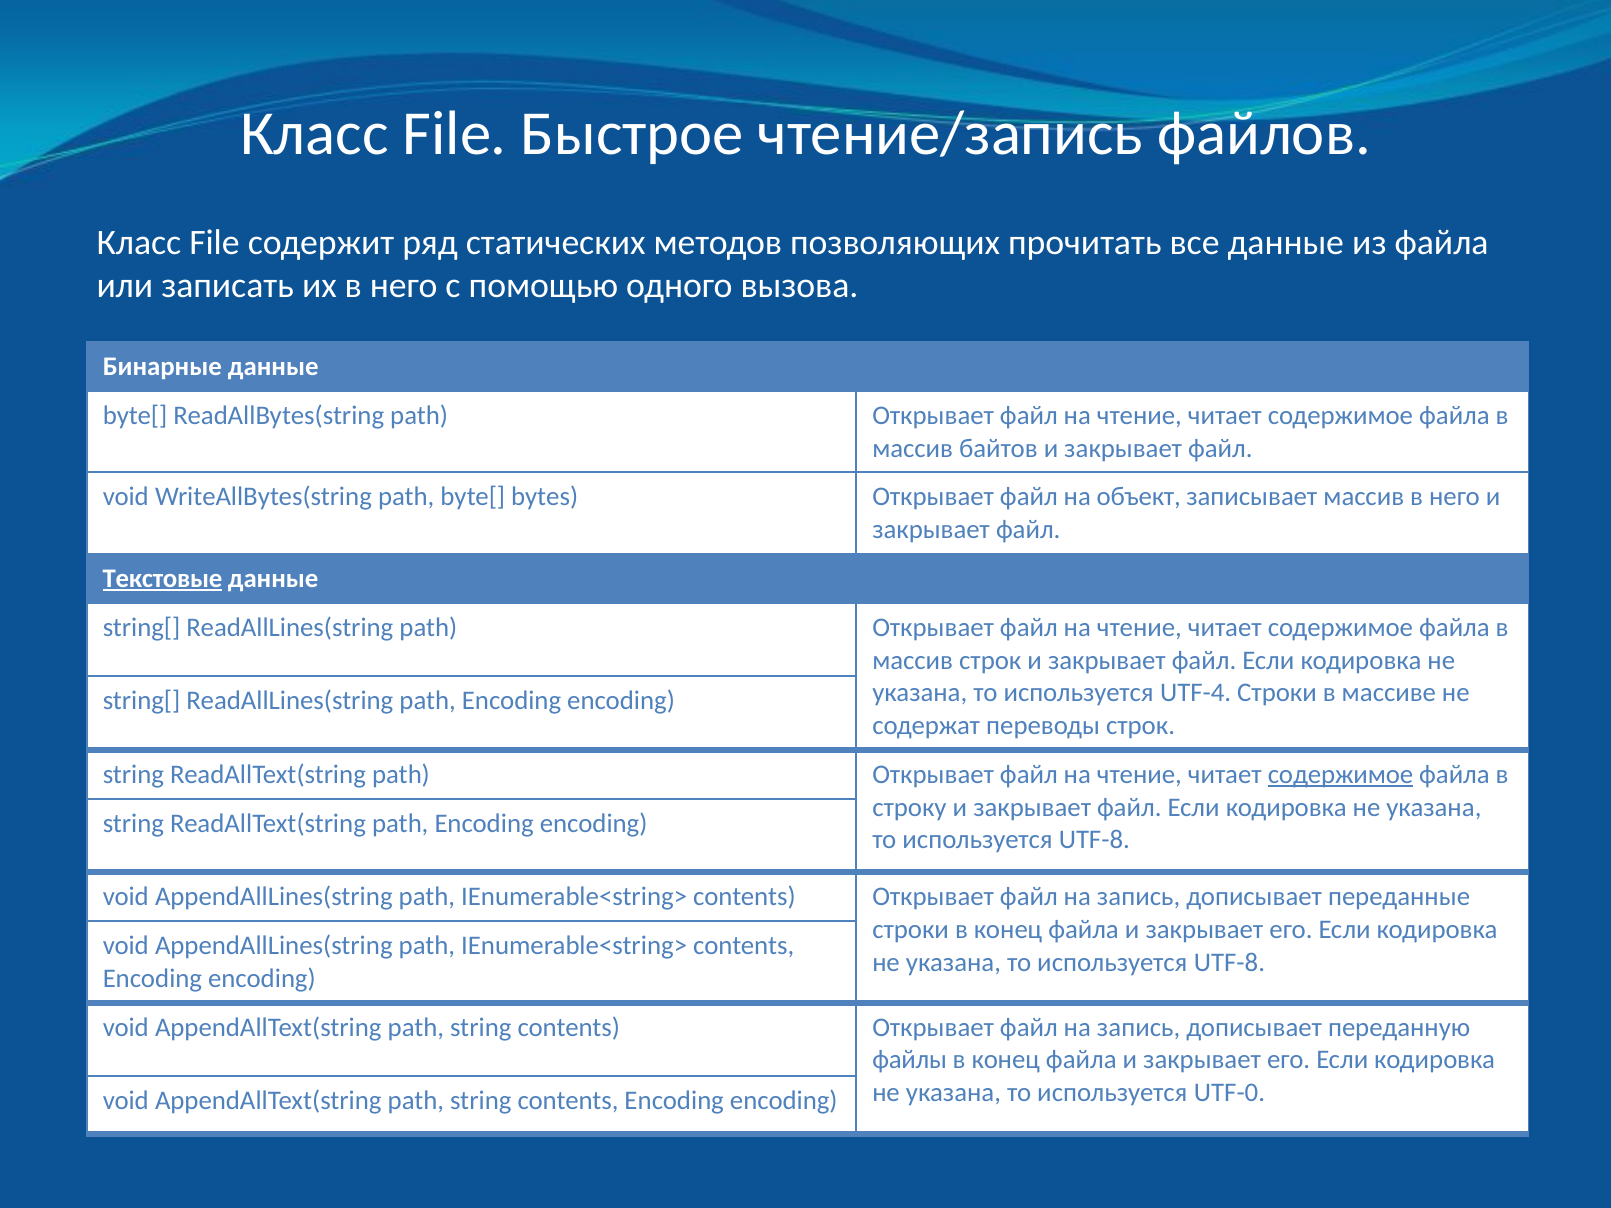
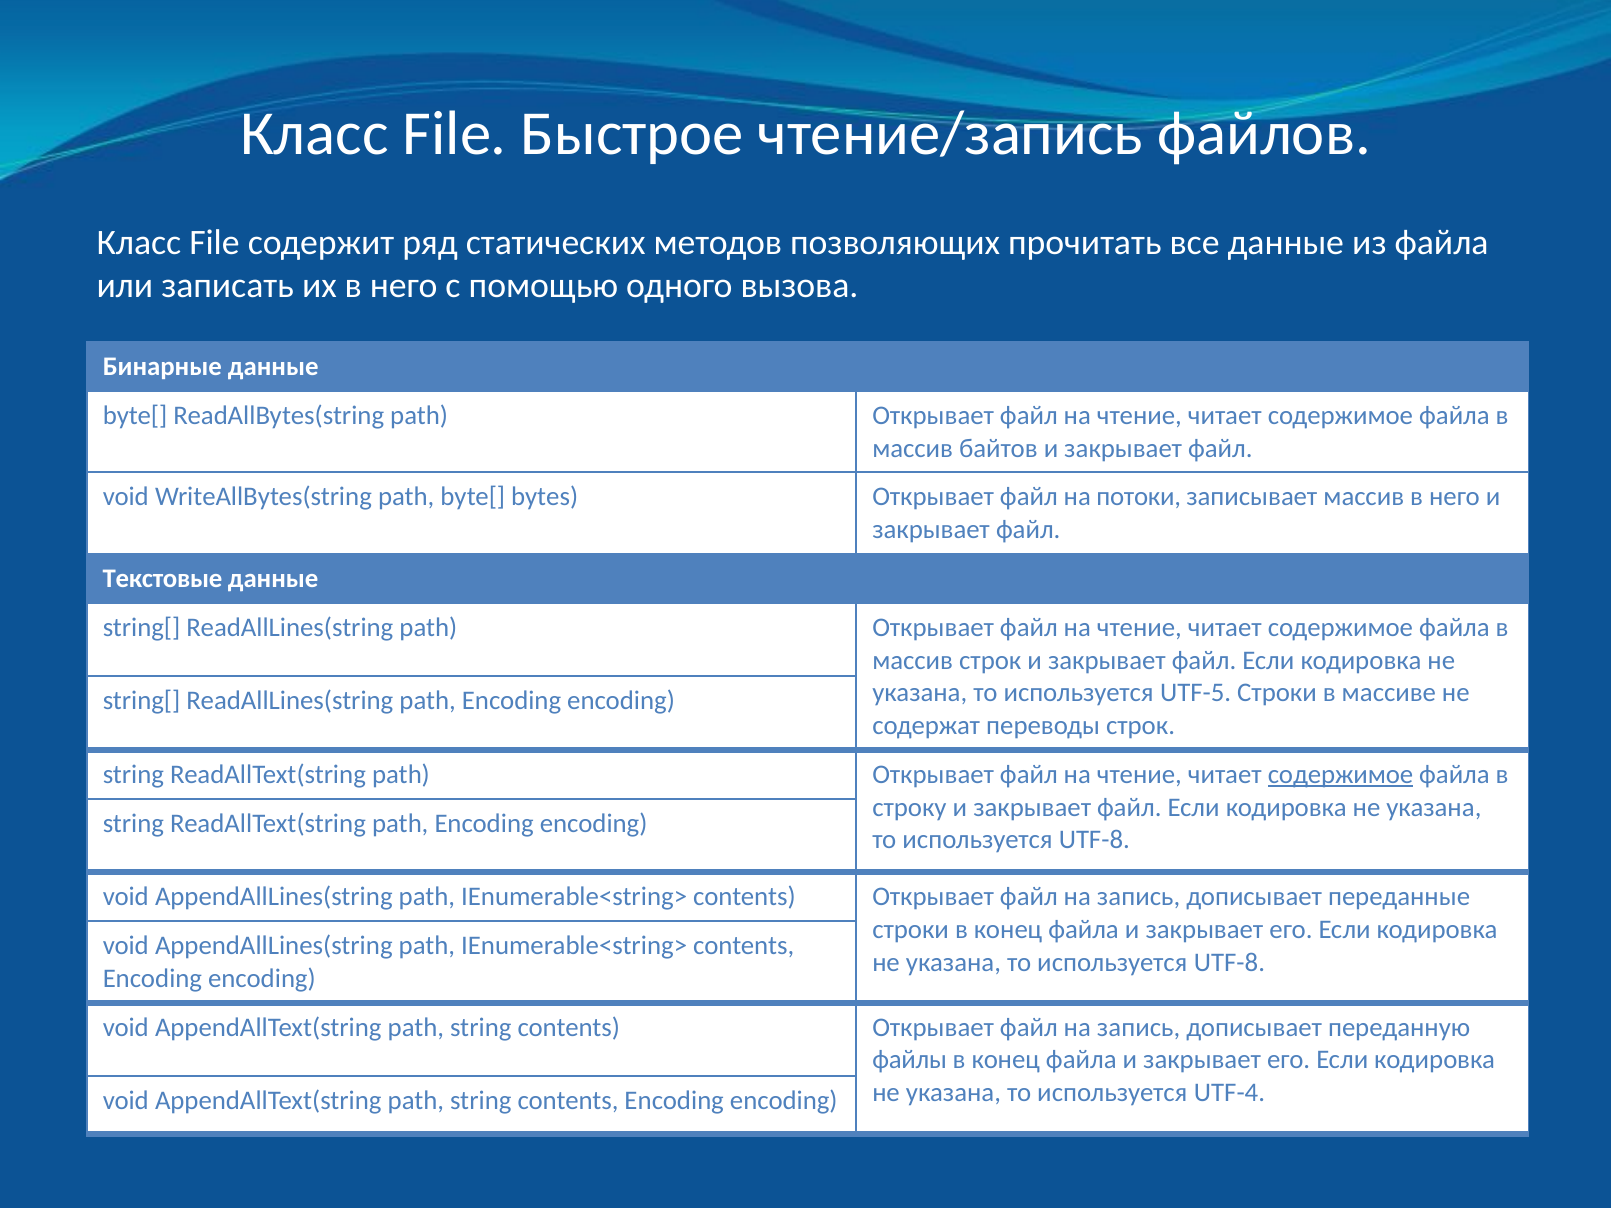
объект: объект -> потоки (1139, 497)
Текстовые underline: present -> none (162, 579)
UTF-4: UTF-4 -> UTF-5 (1196, 693)
UTF-0: UTF-0 -> UTF-4 (1230, 1093)
